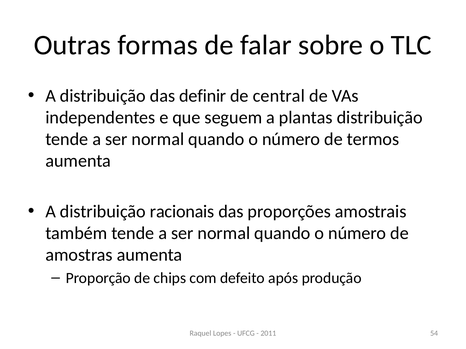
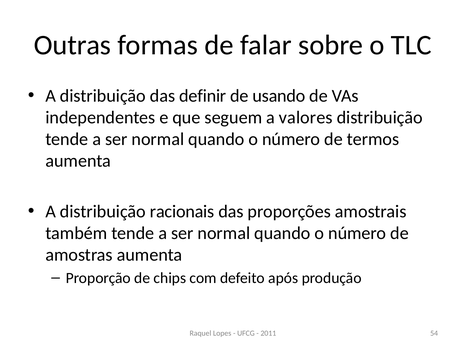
central: central -> usando (279, 96)
plantas: plantas -> valores (306, 118)
